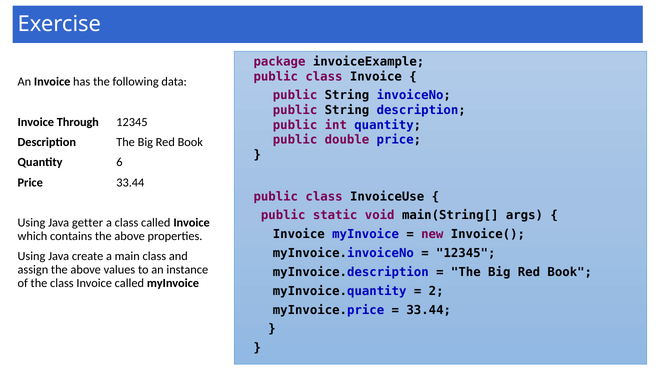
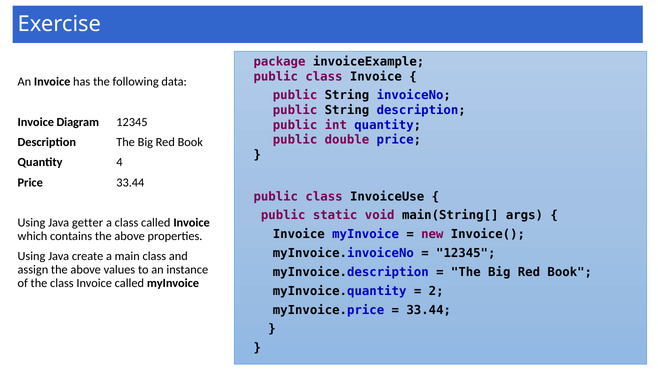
Through: Through -> Diagram (78, 122)
6: 6 -> 4 (119, 162)
